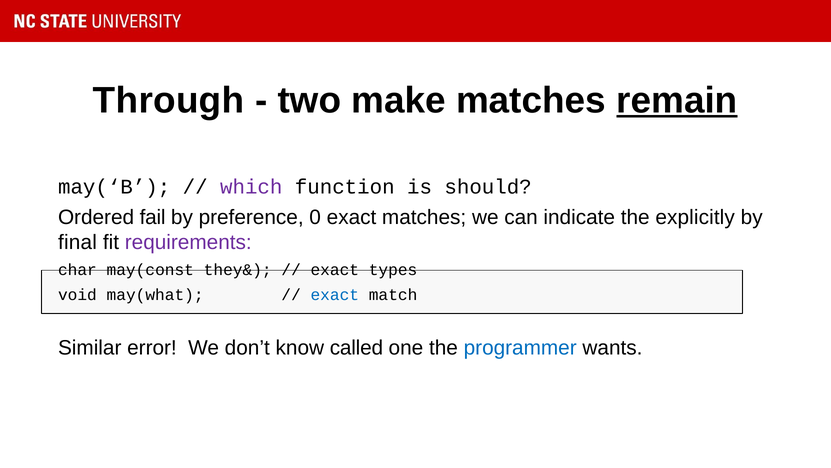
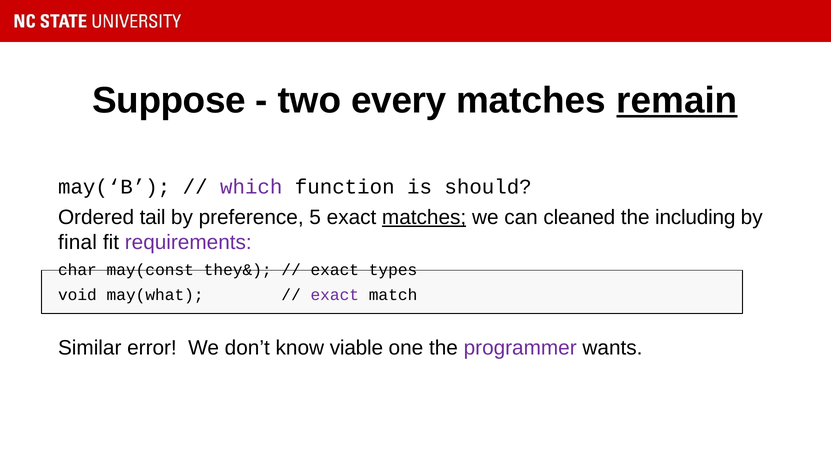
Through: Through -> Suppose (169, 100)
make: make -> every (399, 100)
fail: fail -> tail (153, 217)
0: 0 -> 5 (315, 217)
matches underline: none -> present (424, 217)
indicate: indicate -> cleaned (579, 217)
explicitly: explicitly -> including (695, 217)
exact colour: blue -> purple (335, 294)
called: called -> viable (356, 347)
programmer colour: blue -> purple (520, 347)
